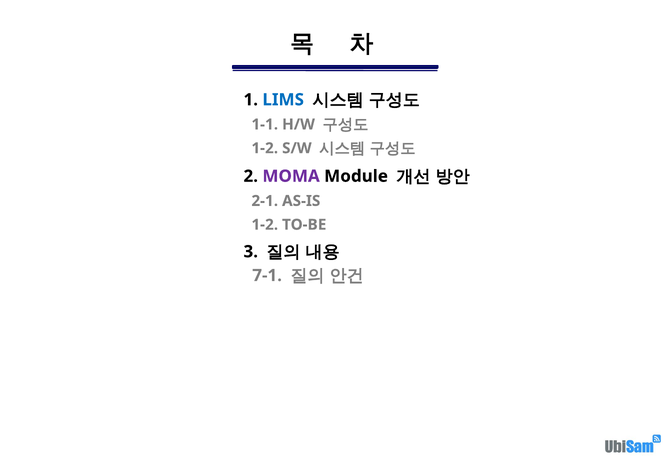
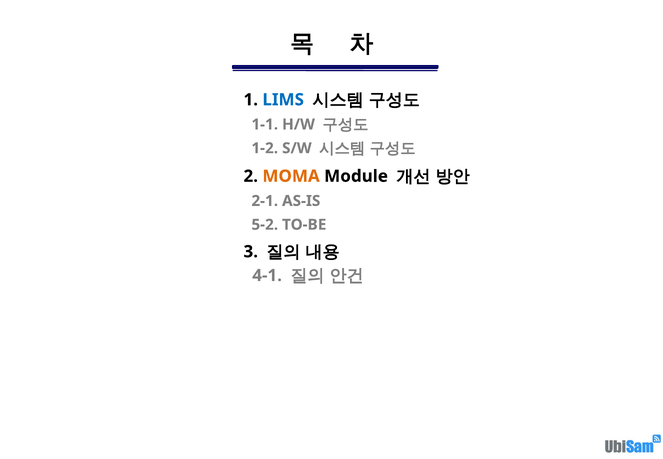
MOMA colour: purple -> orange (291, 176)
1-2: 1-2 -> 5-2 (265, 225)
7-1: 7-1 -> 4-1 (267, 275)
